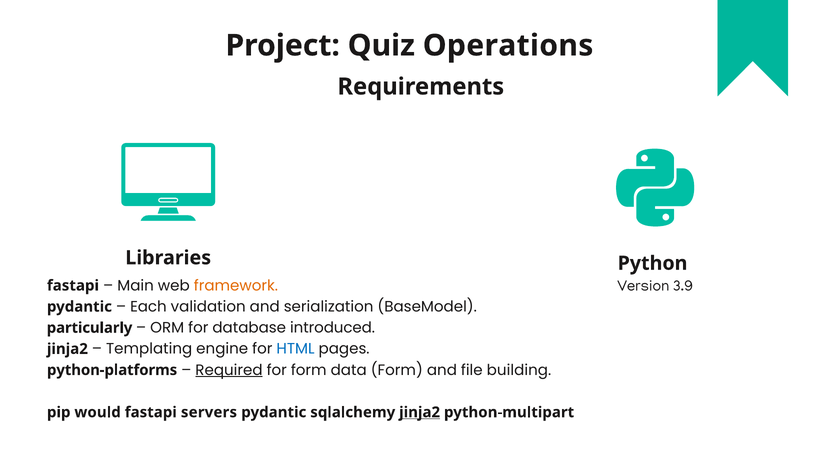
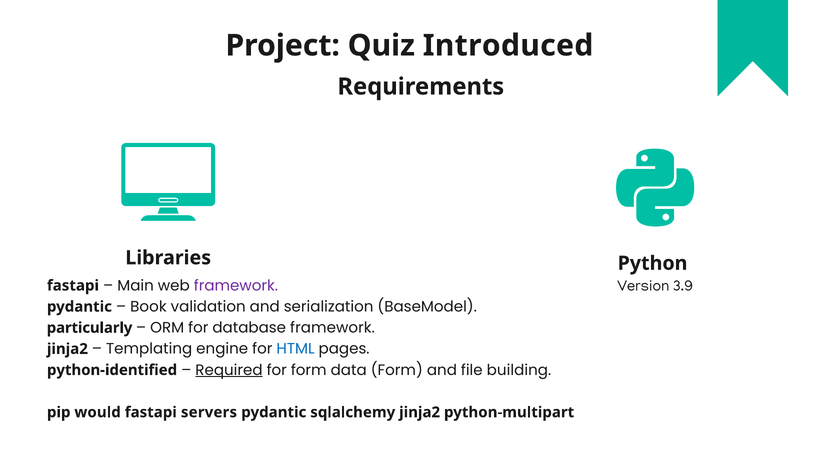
Operations: Operations -> Introduced (508, 46)
framework colour: orange -> purple (236, 285)
Each: Each -> Book (148, 306)
database introduced: introduced -> framework (332, 328)
python-platforms: python-platforms -> python-identified (112, 370)
jinja2 underline: present -> none (420, 412)
